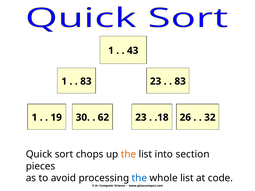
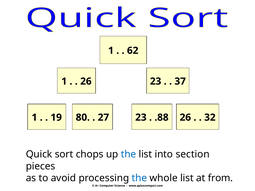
43: 43 -> 62 (133, 51)
83: 83 -> 26 (86, 81)
83: 83 -> 37 (180, 81)
30: 30 -> 80 (83, 118)
62: 62 -> 27 (103, 118)
.18: .18 -> .88 (162, 118)
the colour: orange -> blue (128, 155)
code: code -> from (220, 178)
